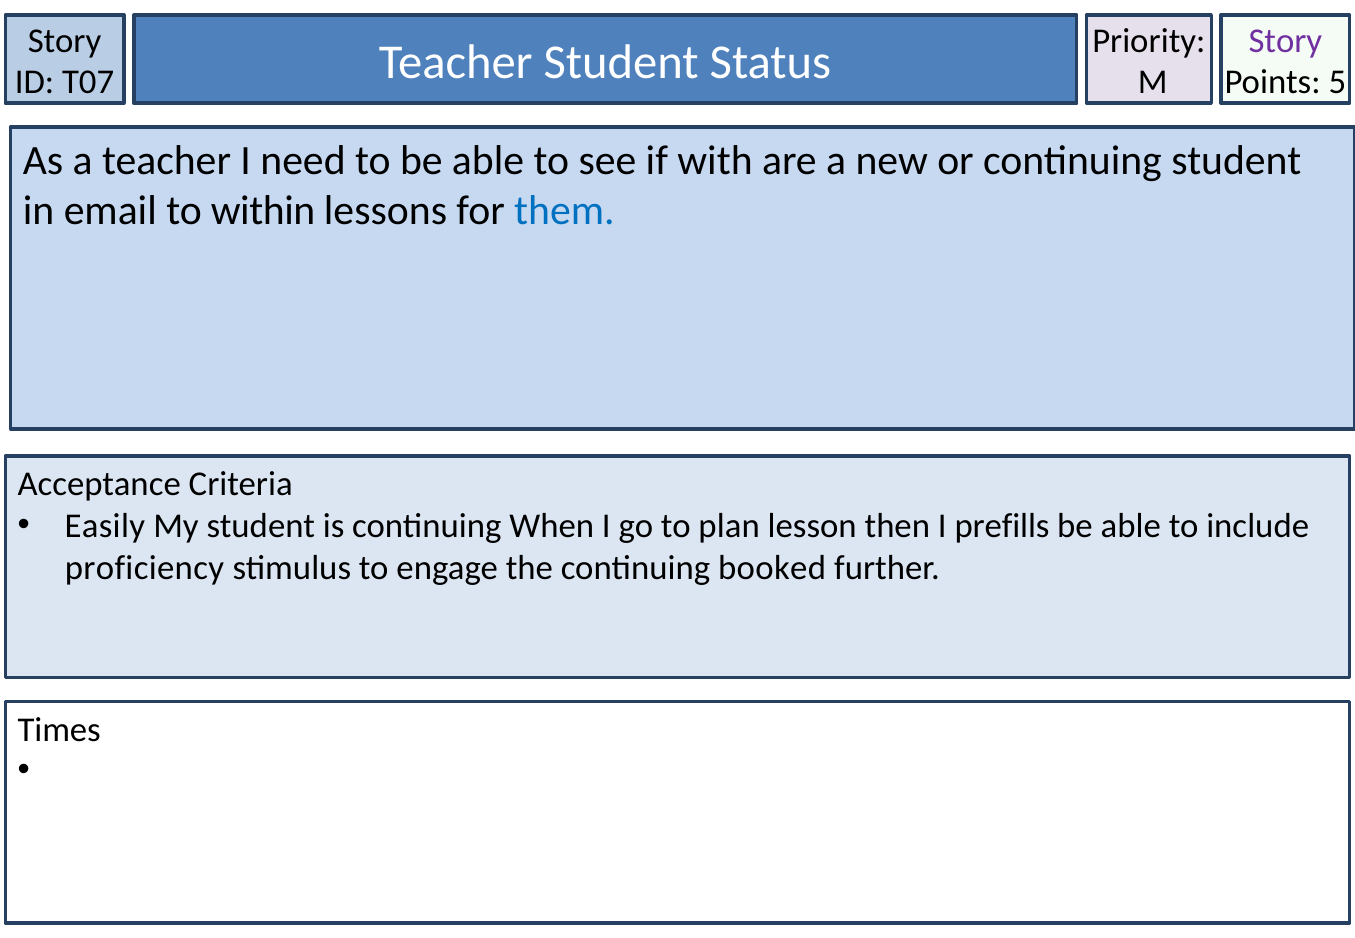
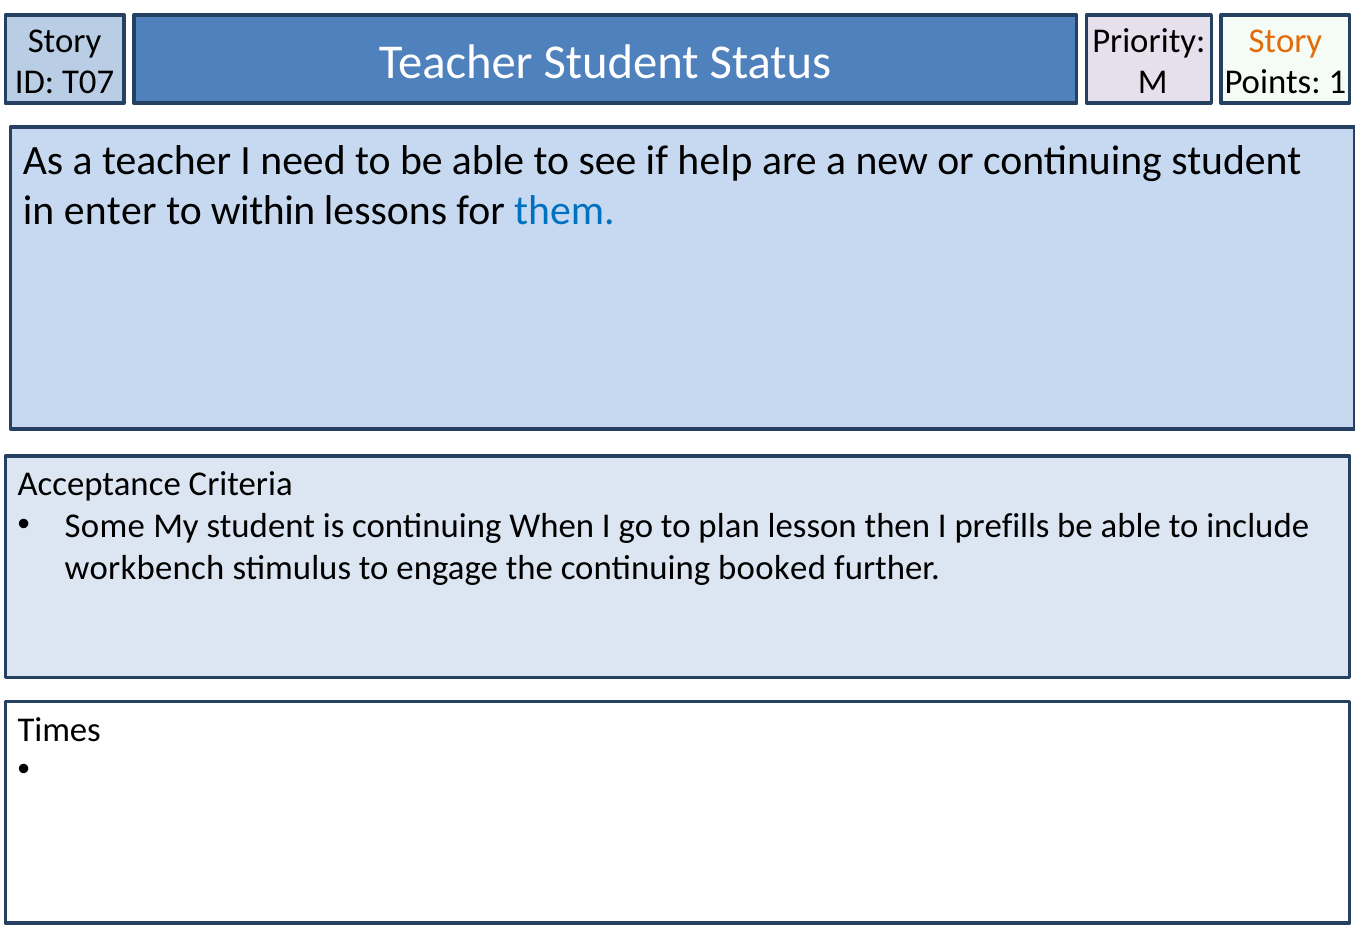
Story colour: purple -> orange (1285, 41)
5: 5 -> 1 (1337, 82)
with: with -> help (715, 161)
email: email -> enter (110, 211)
Easily: Easily -> Some (105, 526)
proficiency: proficiency -> workbench (144, 568)
